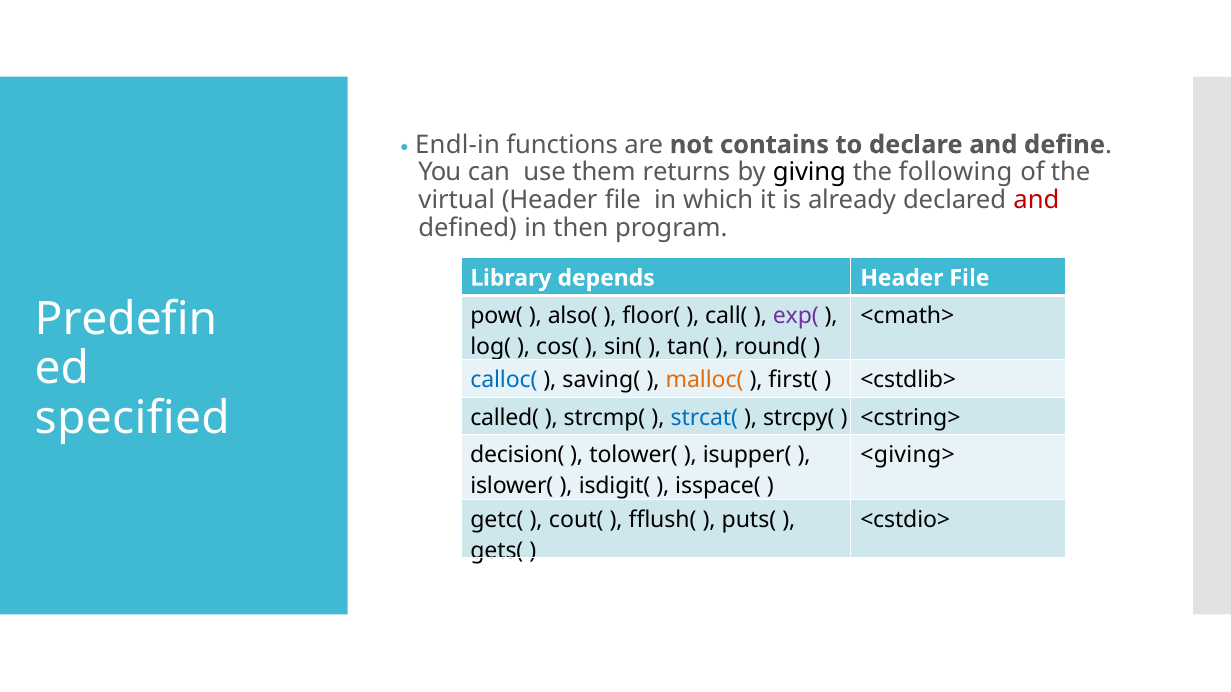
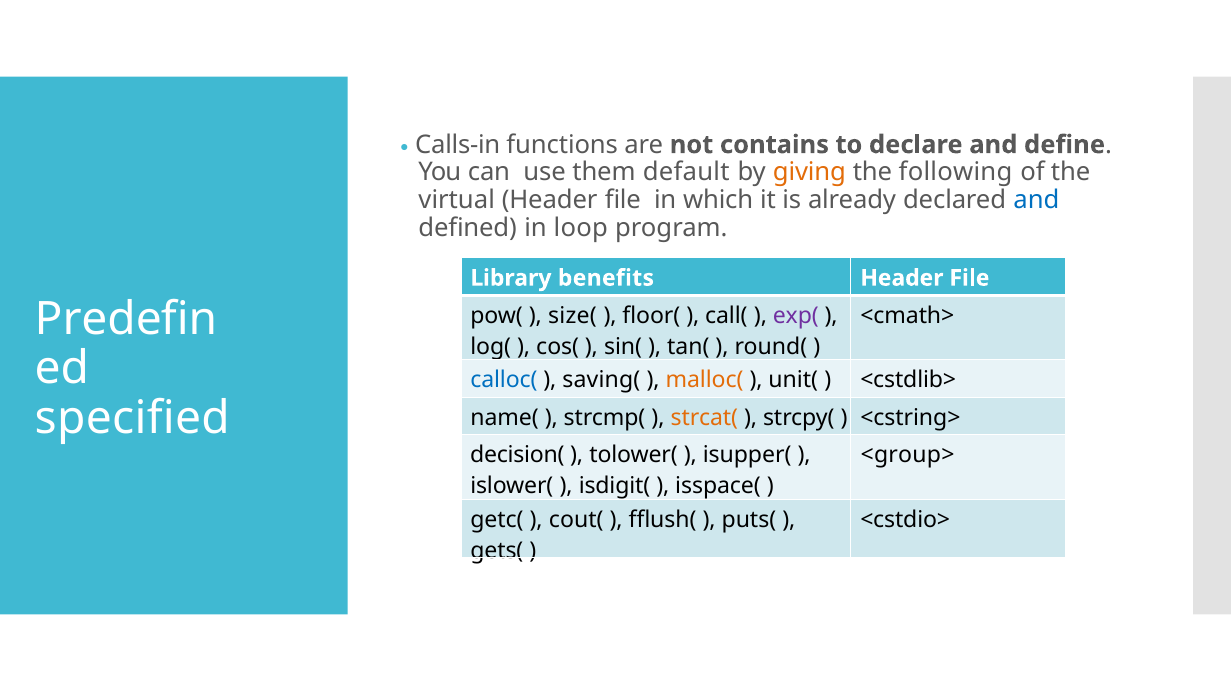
Endl-in: Endl-in -> Calls-in (458, 145)
returns: returns -> default (686, 173)
giving colour: black -> orange (809, 173)
and colour: red -> blue (1036, 200)
then: then -> loop (581, 228)
depends: depends -> benefits (606, 278)
also(: also( -> size( (572, 316)
first(: first( -> unit( (793, 380)
called(: called( -> name( (505, 418)
strcat( colour: blue -> orange (704, 418)
<giving>: <giving> -> <group> (908, 455)
